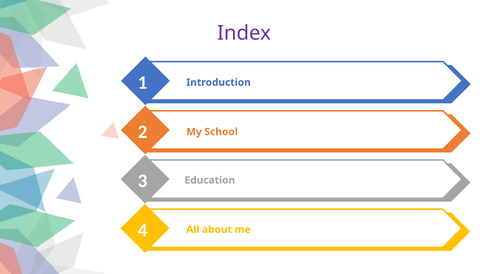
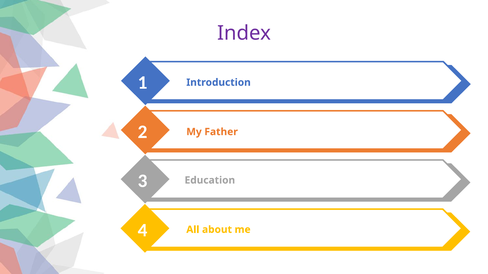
School: School -> Father (221, 132)
